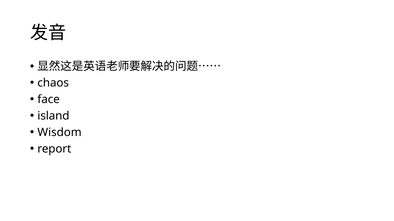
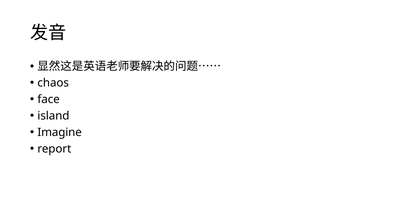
Wisdom: Wisdom -> Imagine (60, 133)
